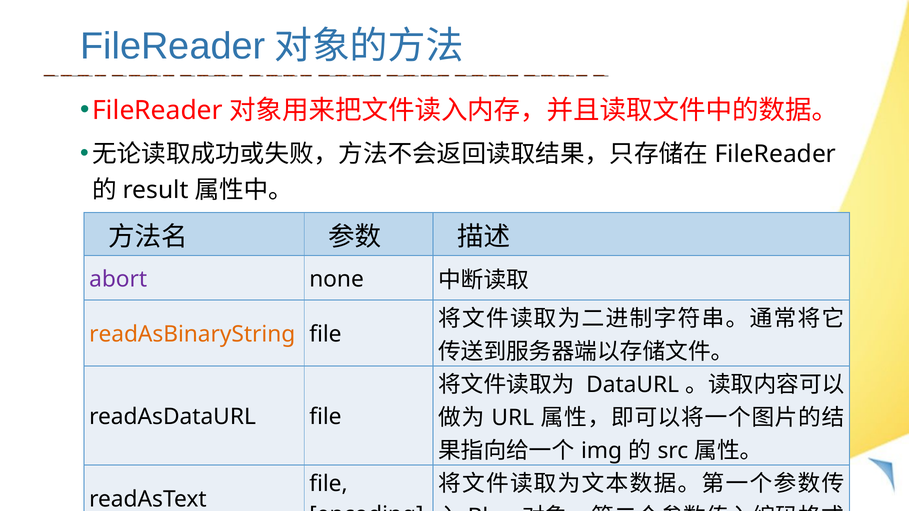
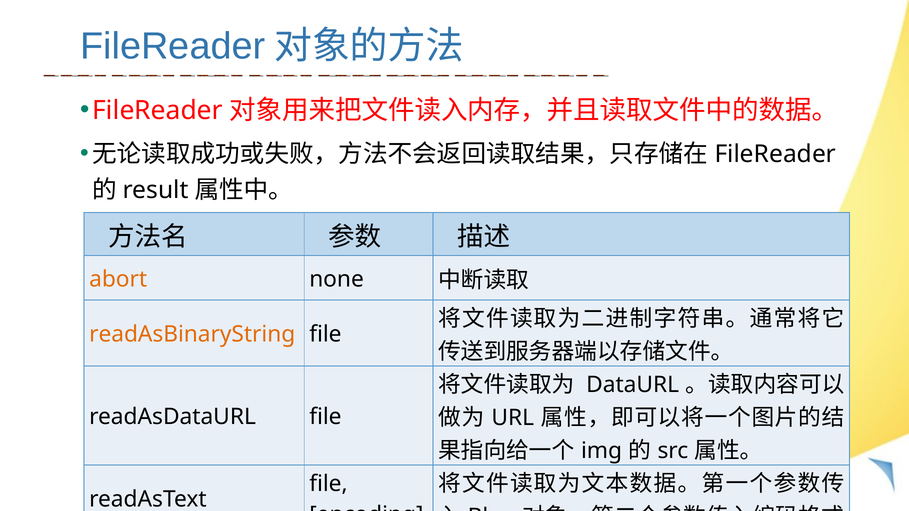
abort colour: purple -> orange (118, 279)
